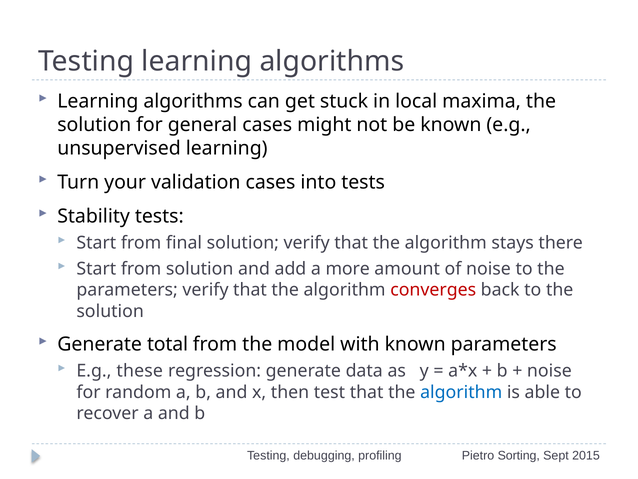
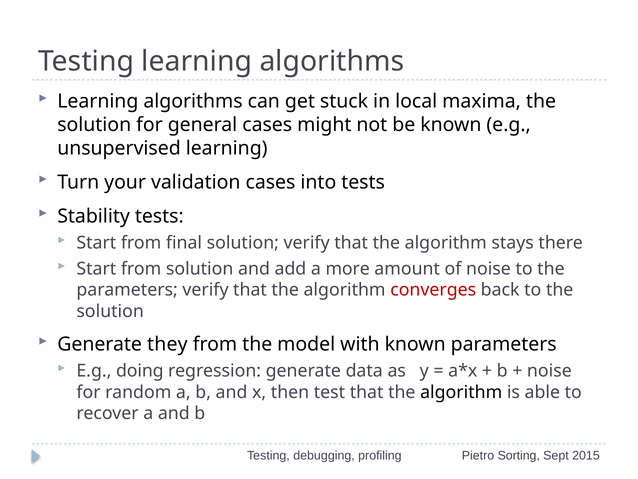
total: total -> they (167, 344)
these: these -> doing (140, 371)
algorithm colour: blue -> black (461, 392)
